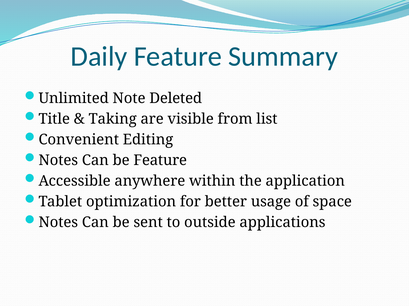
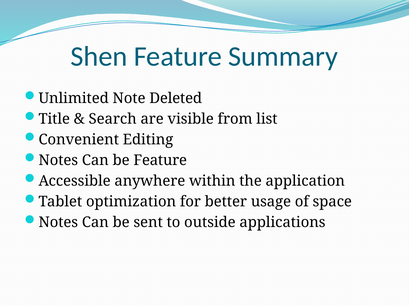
Daily: Daily -> Shen (99, 57)
Taking: Taking -> Search (113, 119)
